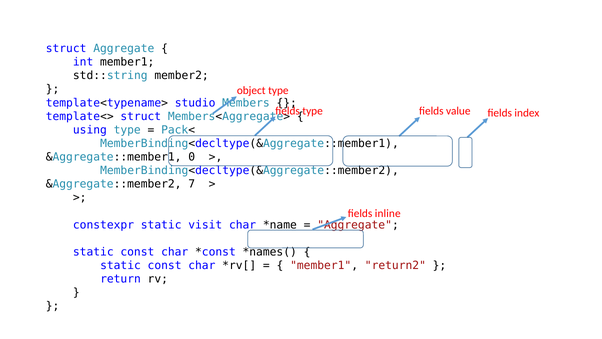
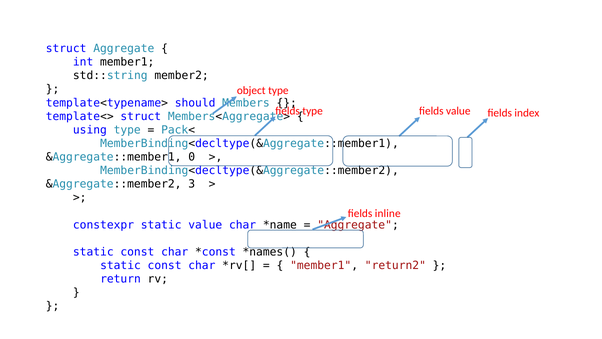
studio: studio -> should (195, 103)
7: 7 -> 3 (192, 184)
static visit: visit -> value (205, 225)
